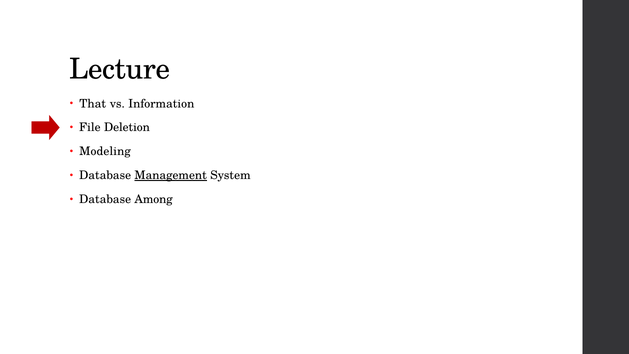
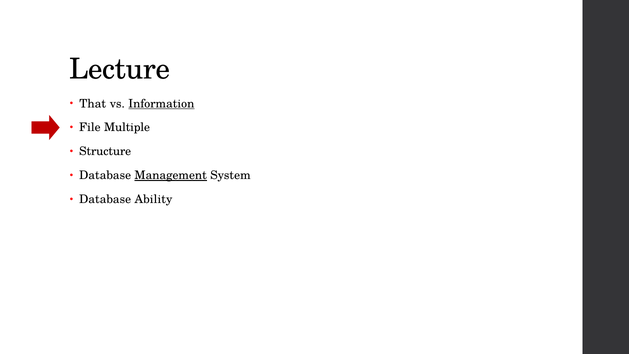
Information underline: none -> present (161, 104)
Deletion: Deletion -> Multiple (127, 128)
Modeling: Modeling -> Structure (105, 151)
Among: Among -> Ability (153, 199)
